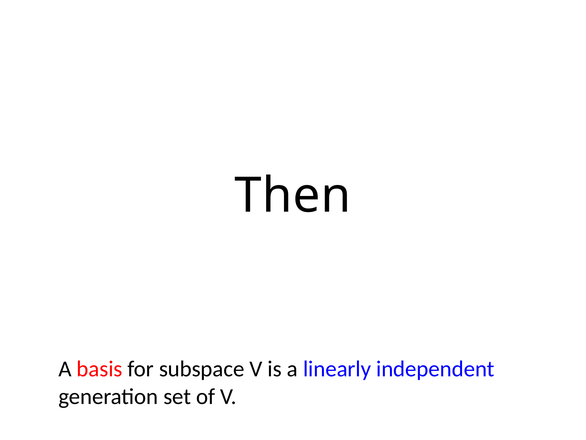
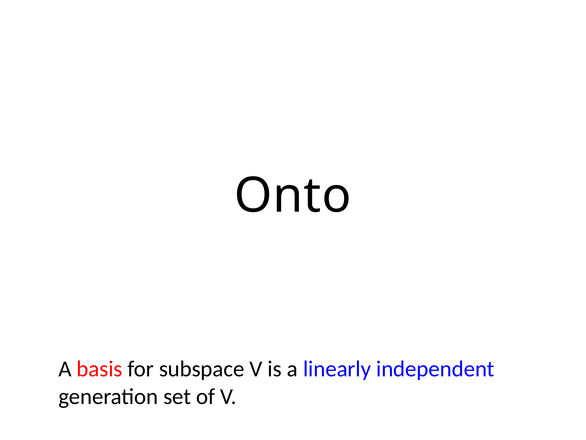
Then: Then -> Onto (293, 195)
